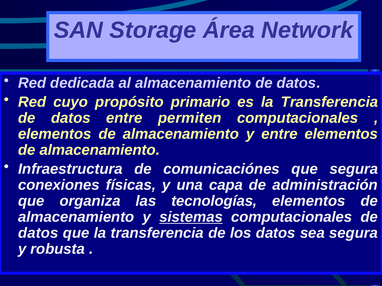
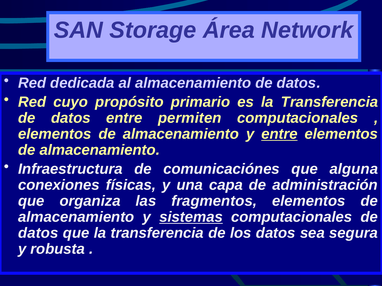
entre underline: none -> present (279, 134)
que segura: segura -> alguna (354, 169)
tecnologías: tecnologías -> fragmentos (214, 201)
